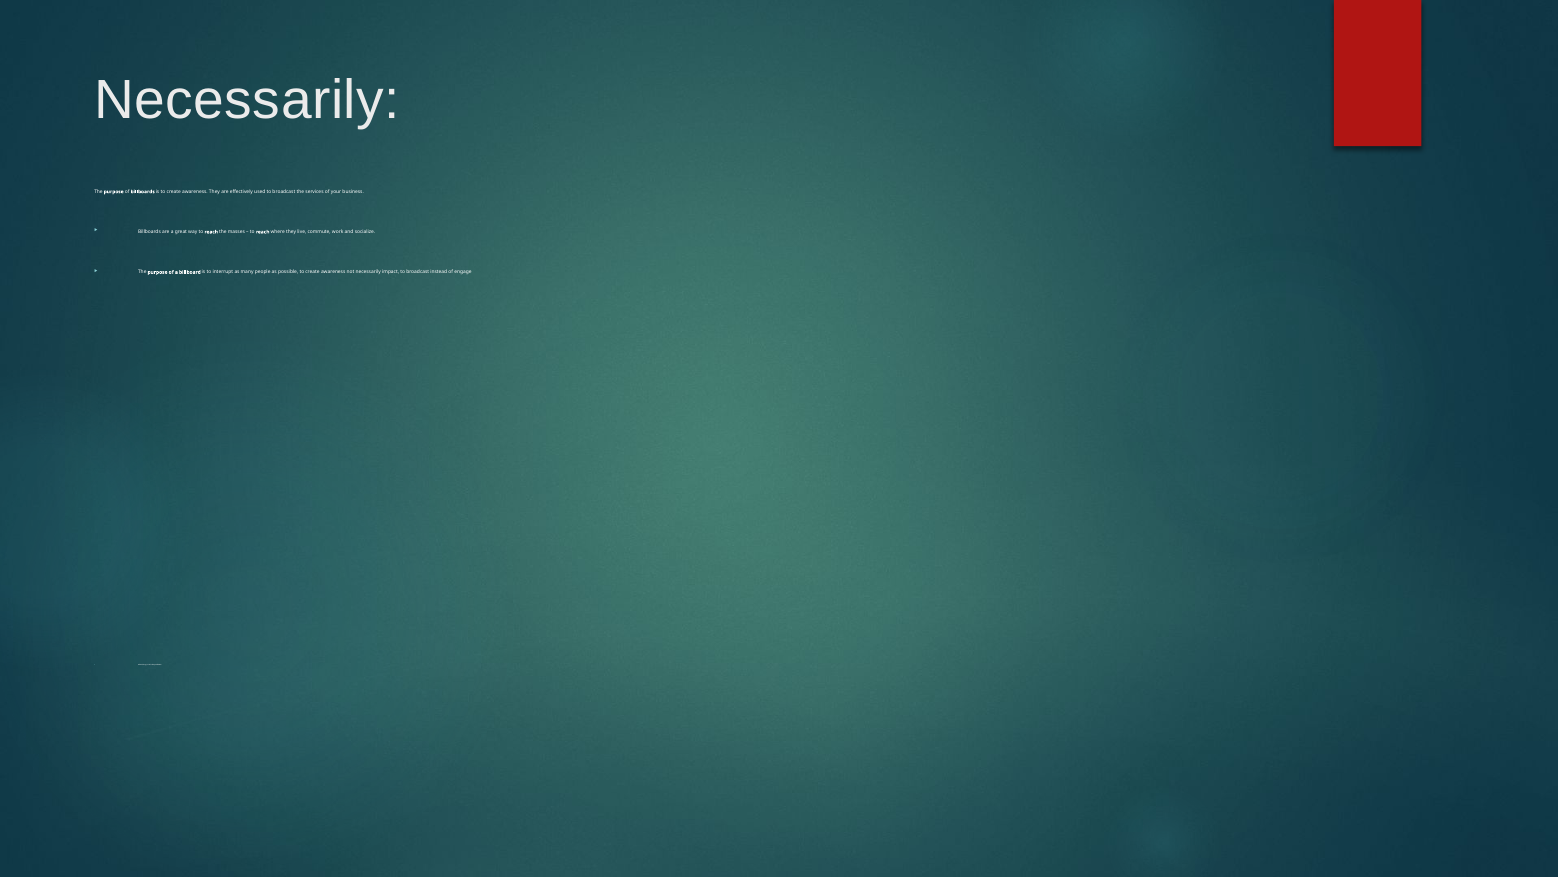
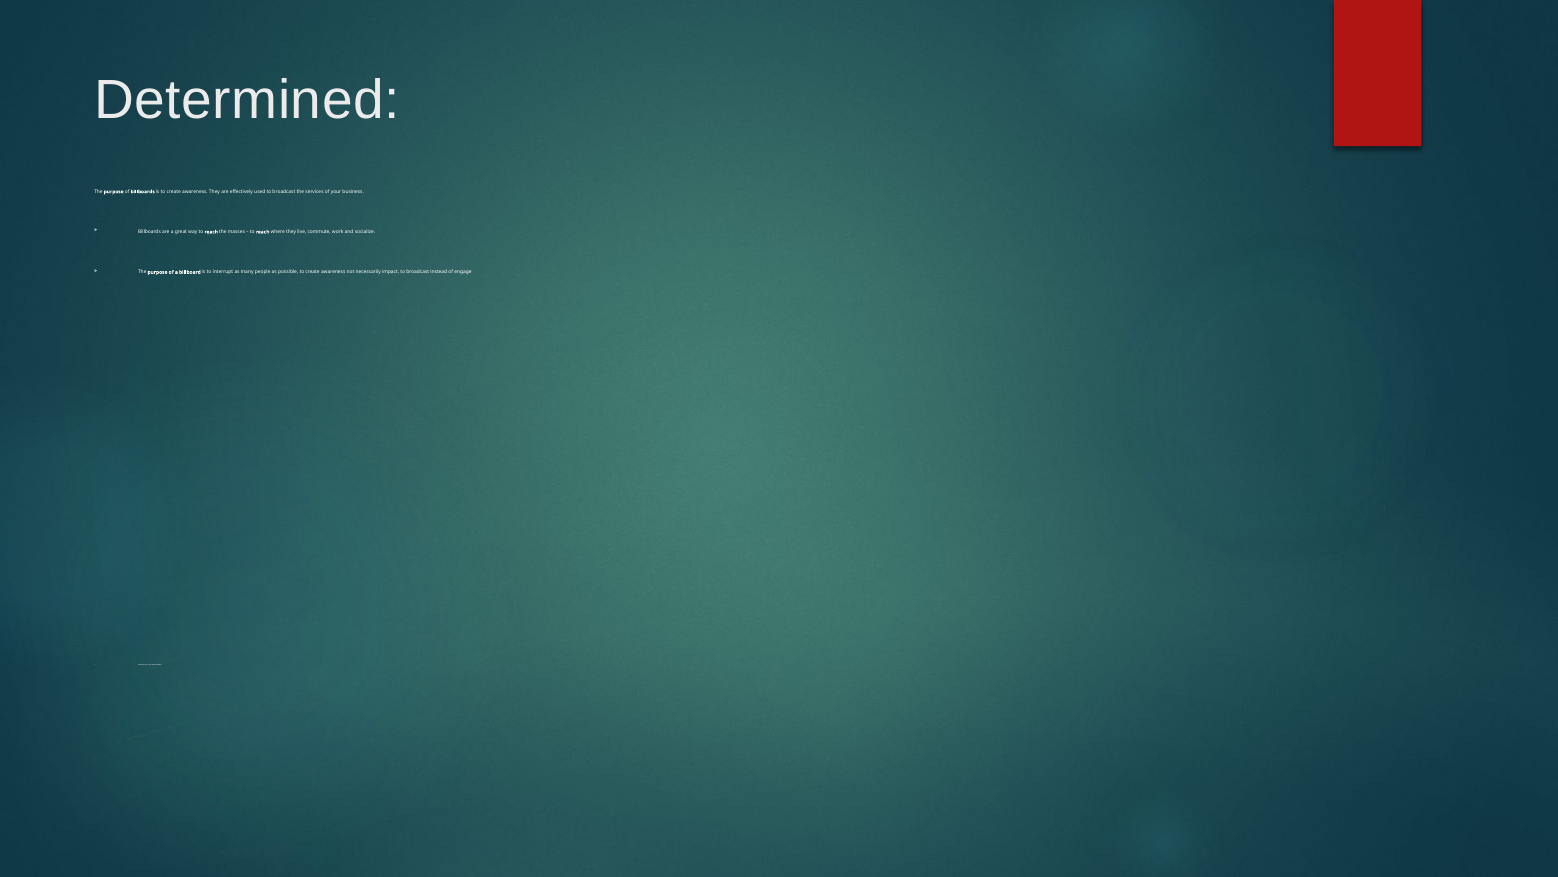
Necessarily: Necessarily -> Determined (247, 101)
